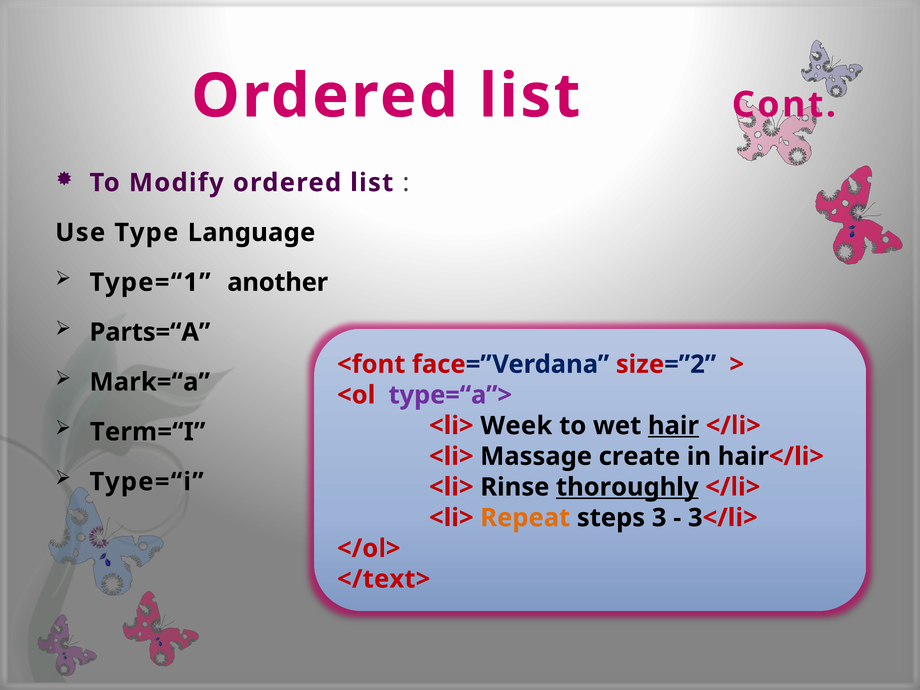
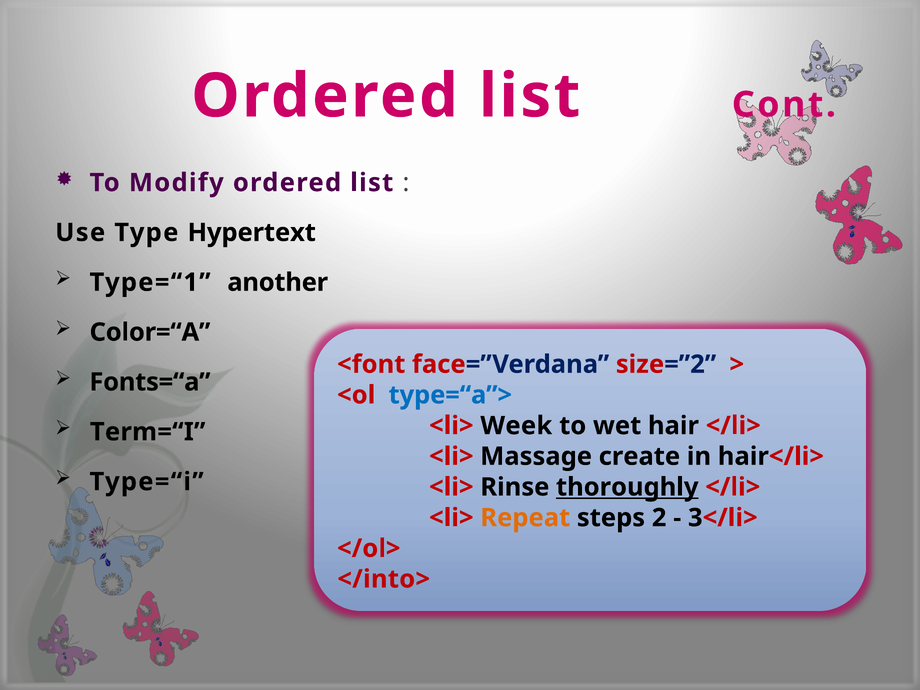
Language: Language -> Hypertext (252, 233)
Parts=“A: Parts=“A -> Color=“A (150, 332)
Mark=“a: Mark=“a -> Fonts=“a (150, 382)
type=“a”> colour: purple -> blue (450, 395)
hair underline: present -> none (673, 426)
3: 3 -> 2 (659, 518)
</text>: </text> -> </into> (384, 579)
